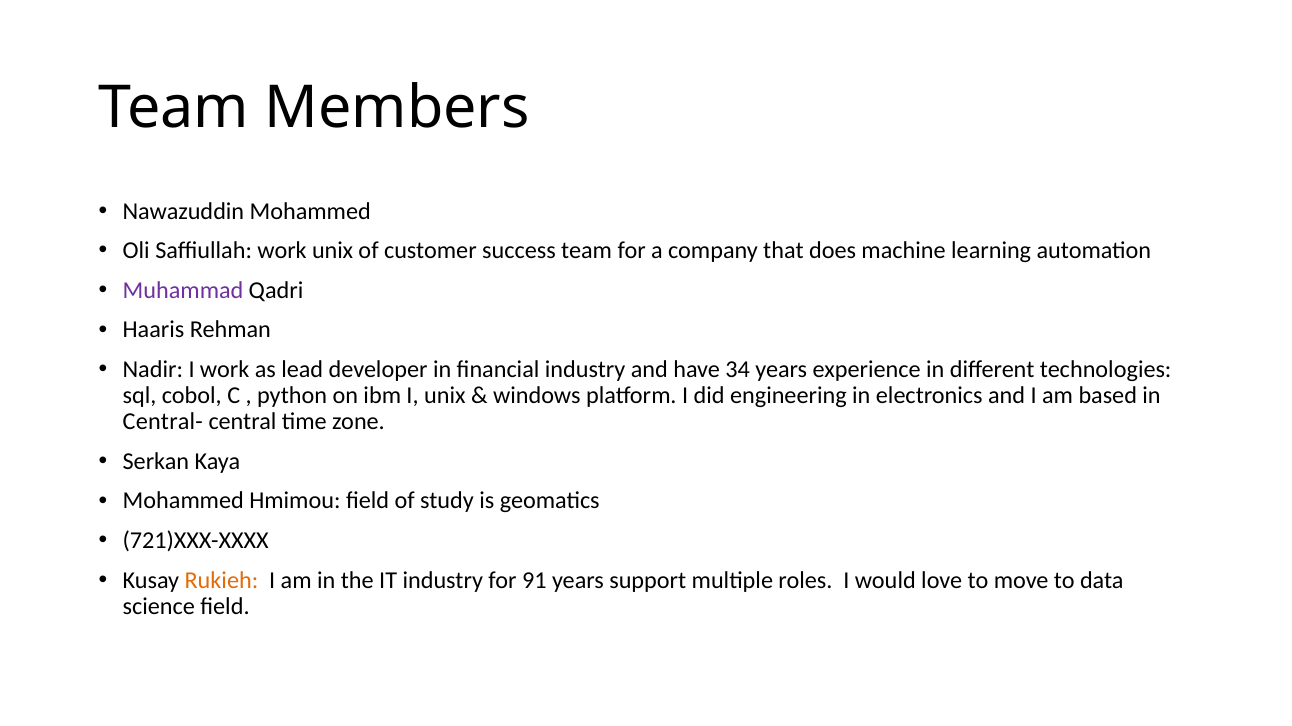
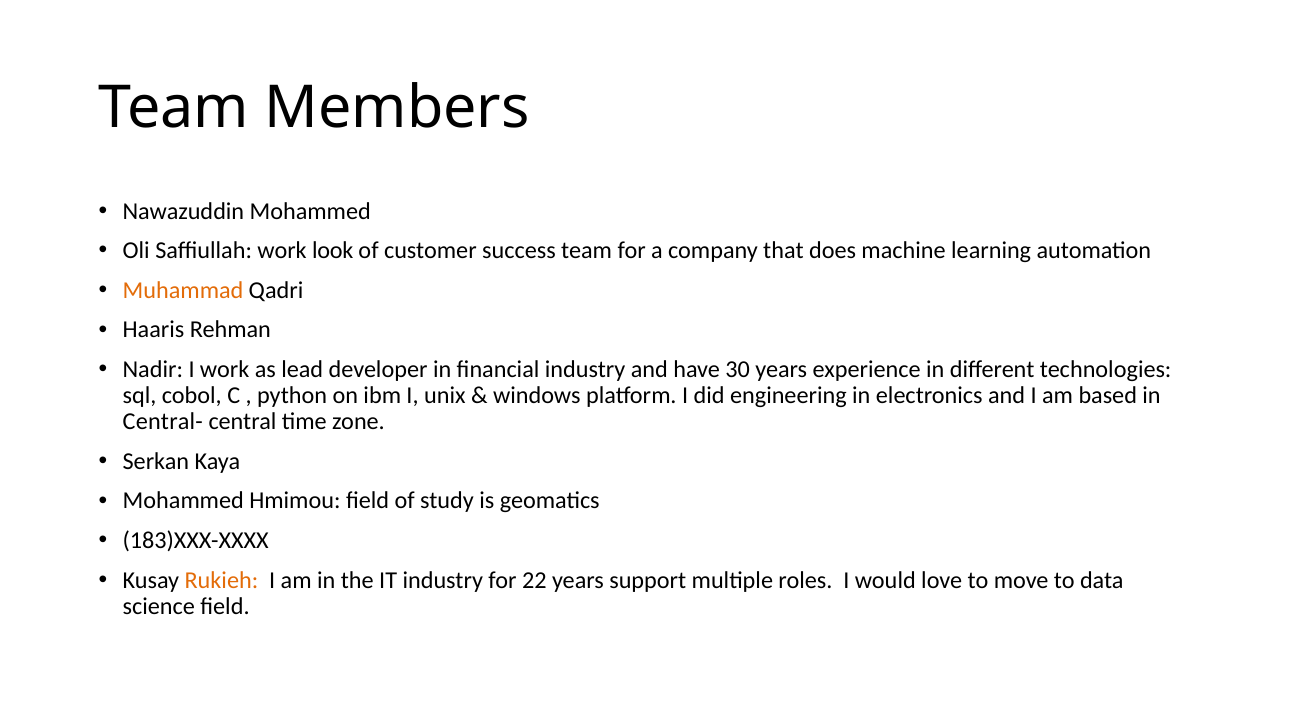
work unix: unix -> look (333, 251)
Muhammad colour: purple -> orange (183, 291)
34: 34 -> 30 (738, 370)
721)XXX-XXXX: 721)XXX-XXXX -> 183)XXX-XXXX (196, 541)
91: 91 -> 22 (534, 581)
